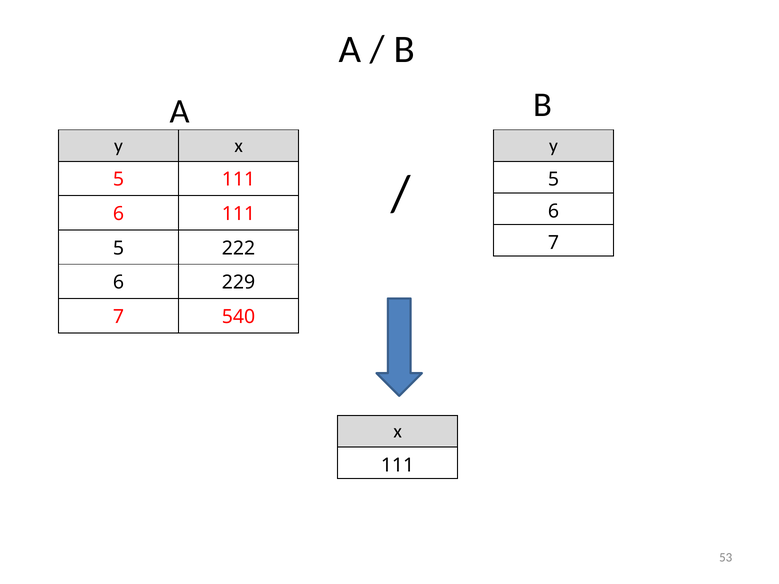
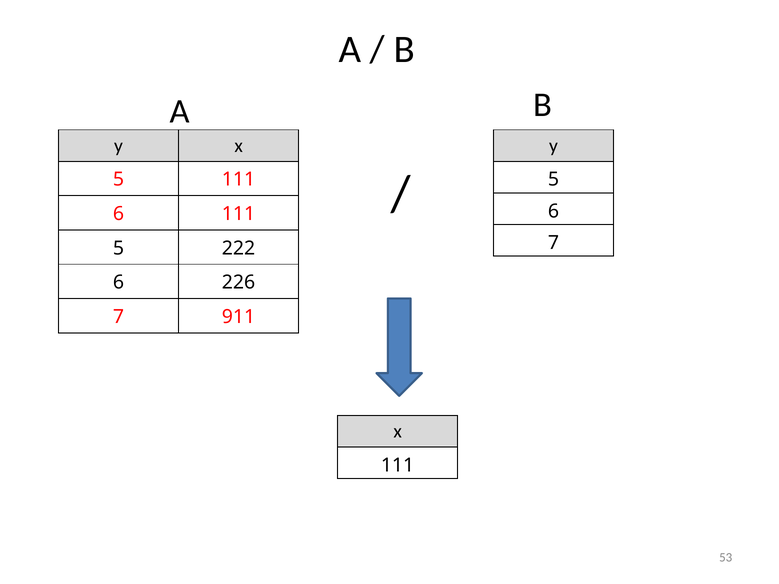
229: 229 -> 226 (239, 283)
540: 540 -> 911 (239, 317)
